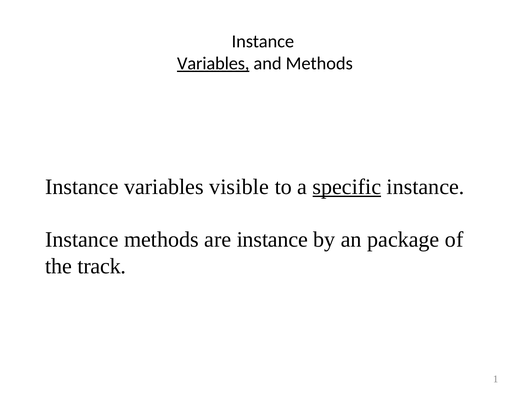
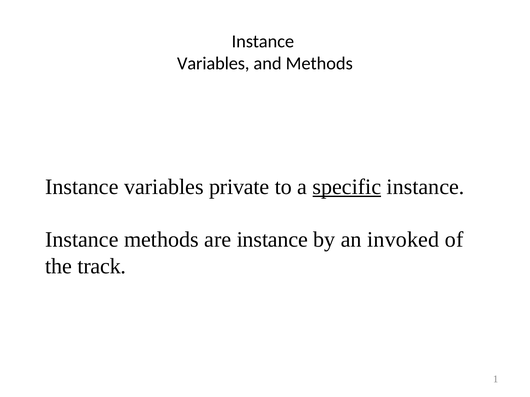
Variables underline: present -> none (213, 64)
visible: visible -> private (239, 187)
package: package -> invoked (403, 240)
